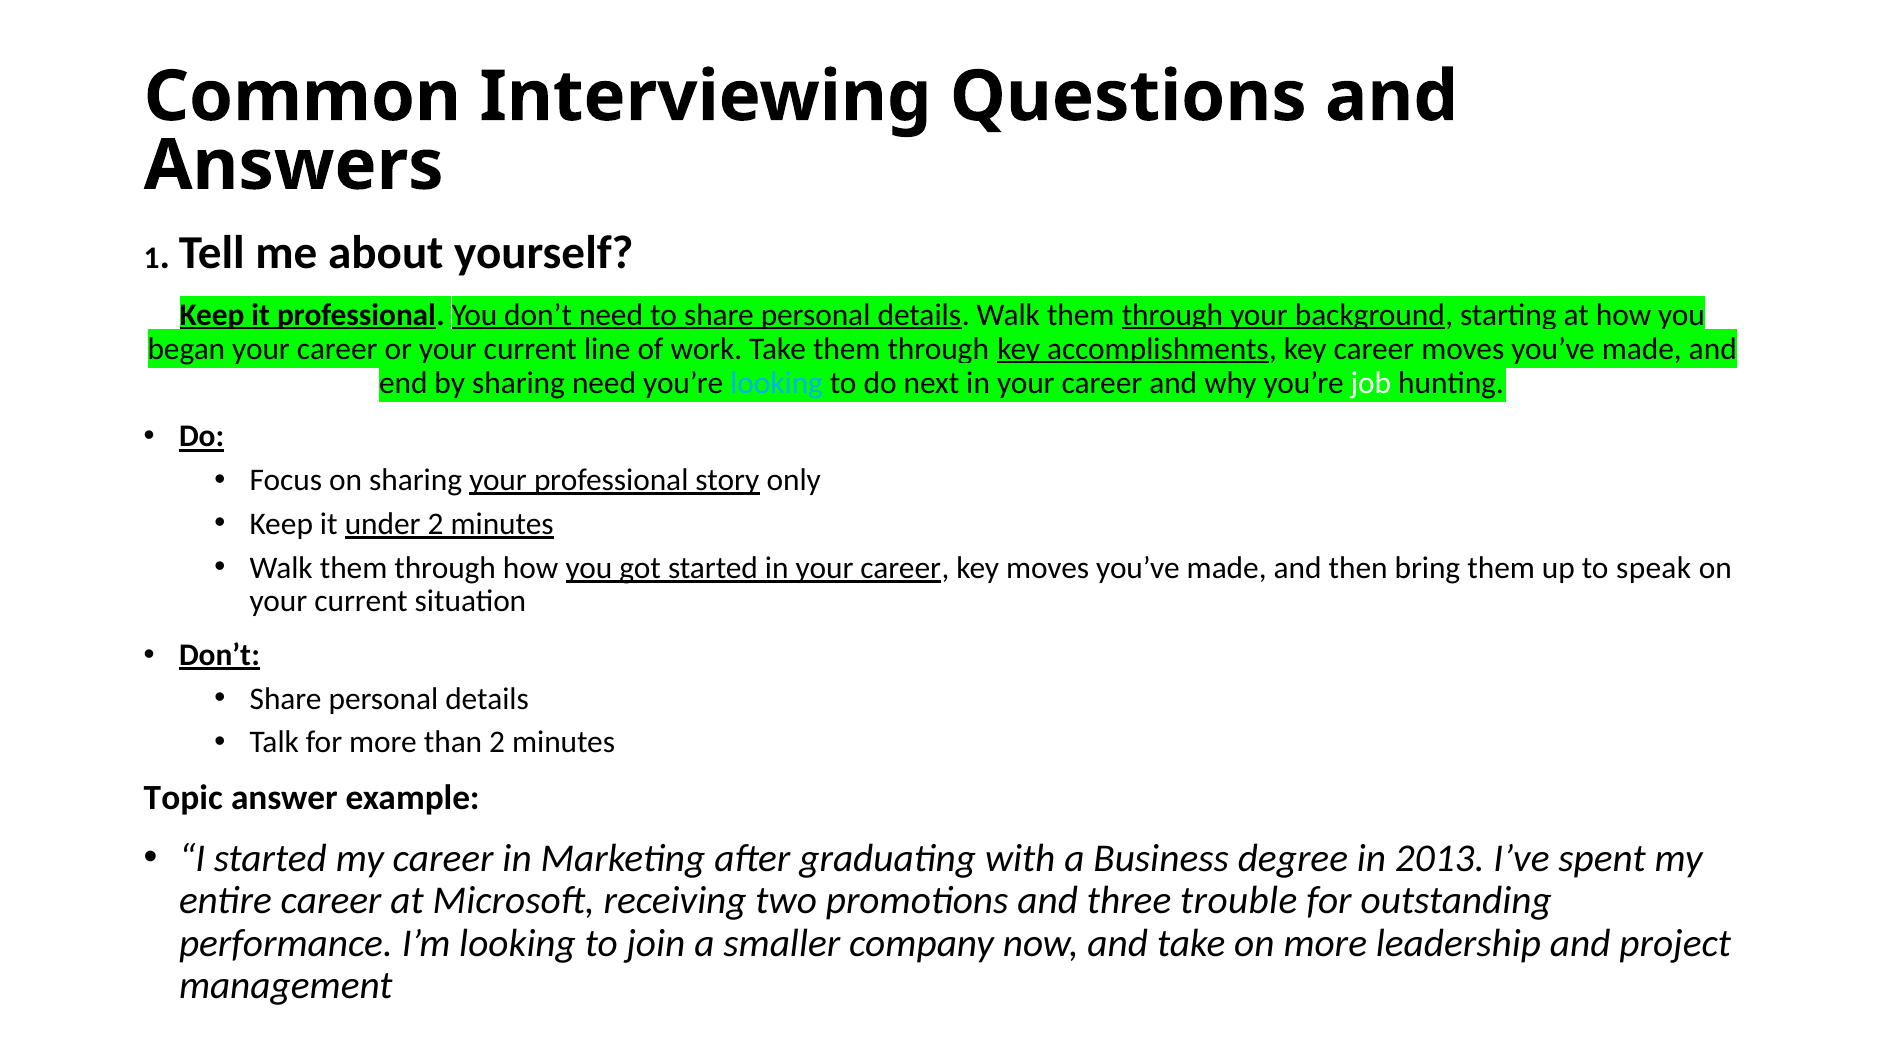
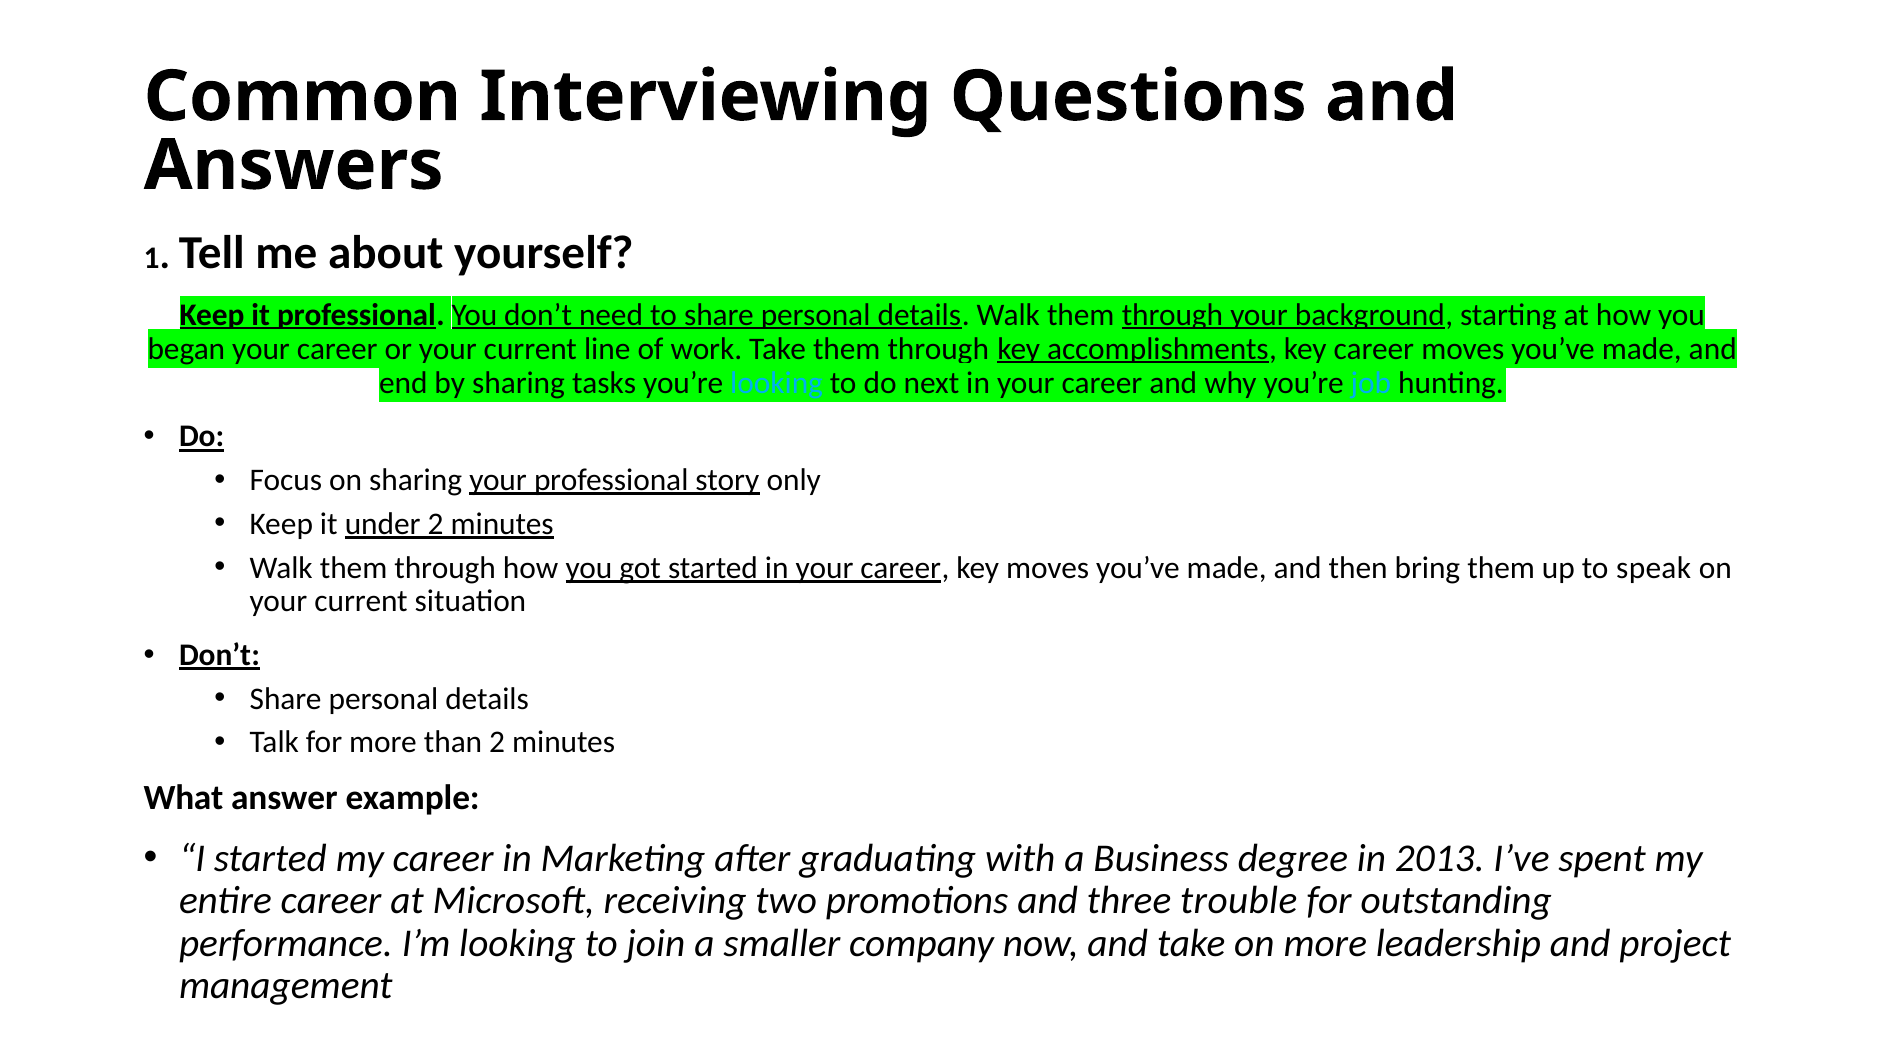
sharing need: need -> tasks (604, 383)
job colour: white -> light blue (1371, 383)
Topic: Topic -> What (184, 798)
